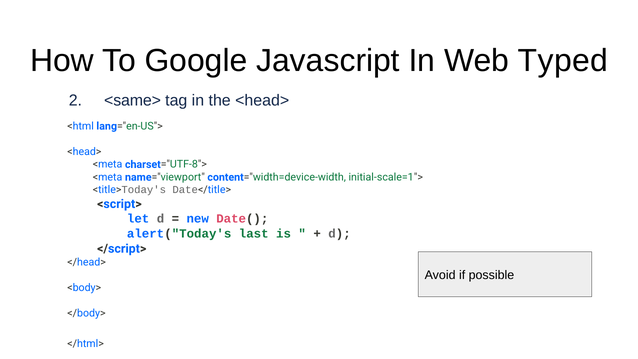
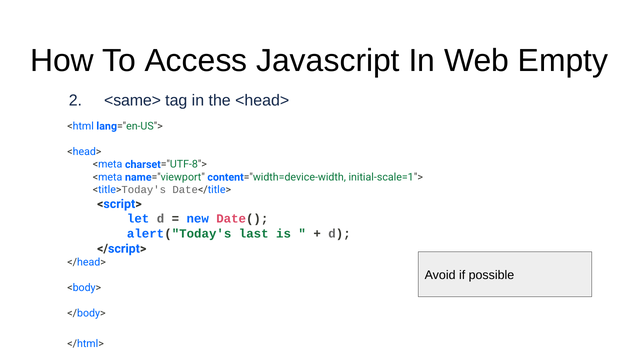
Google: Google -> Access (196, 61)
Typed: Typed -> Empty (563, 61)
